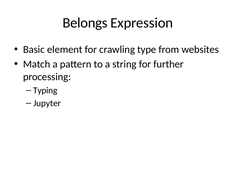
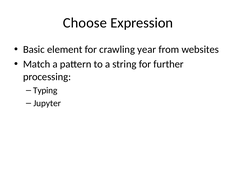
Belongs: Belongs -> Choose (85, 23)
type: type -> year (147, 50)
